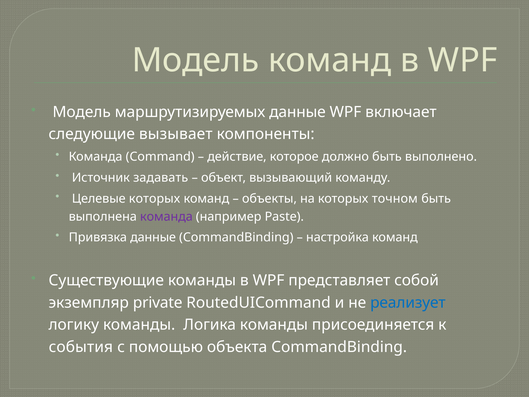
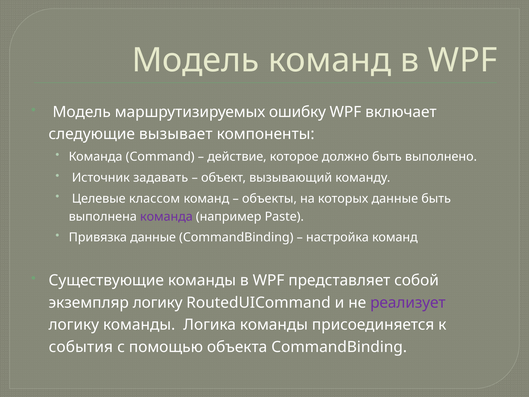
маршрутизируемых данные: данные -> ошибку (297, 112)
Целевые которых: которых -> классом (155, 198)
которых точном: точном -> данные (395, 198)
экземпляр private: private -> логику (158, 302)
реализует colour: blue -> purple (408, 302)
